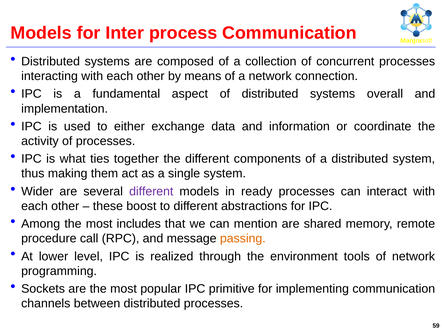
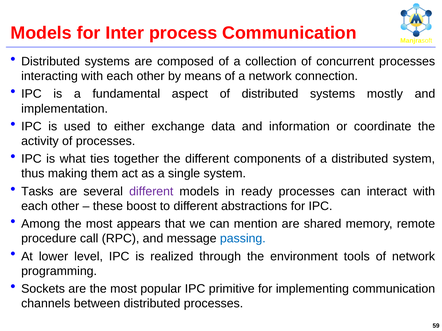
overall: overall -> mostly (385, 94)
Wider: Wider -> Tasks (37, 192)
includes: includes -> appears (139, 224)
passing colour: orange -> blue (243, 239)
